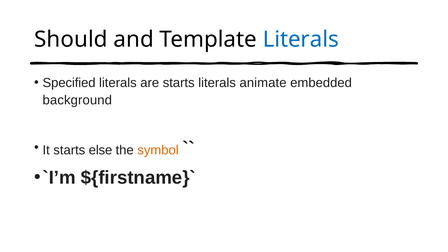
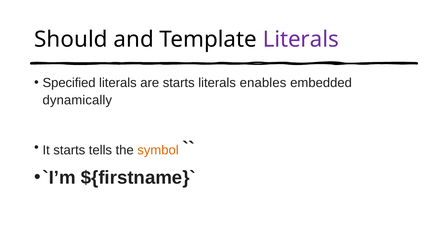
Literals colour: blue -> purple (301, 39)
animate: animate -> enables (263, 83)
background: background -> dynamically (77, 100)
else: else -> tells (100, 150)
